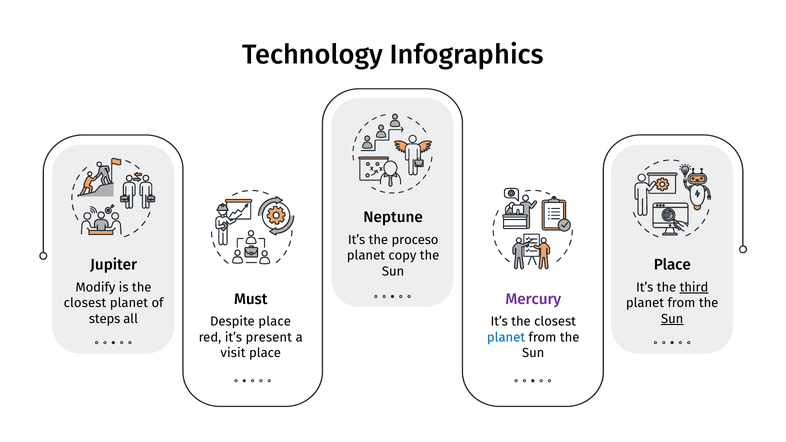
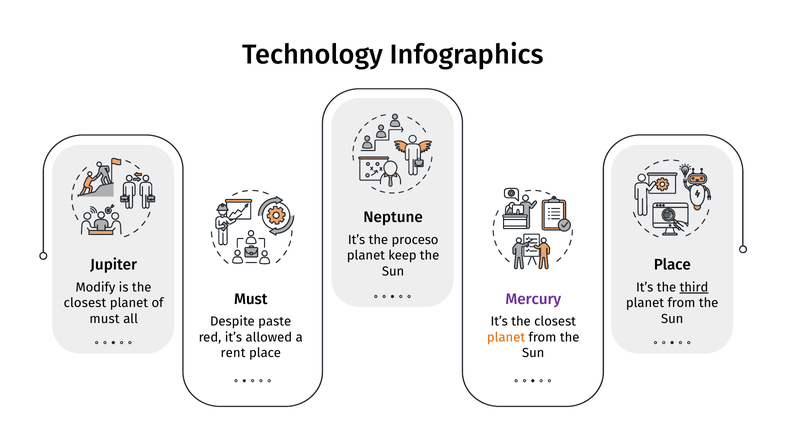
copy: copy -> keep (402, 256)
steps: steps -> must (104, 319)
Sun underline: present -> none (672, 319)
Despite place: place -> paste (275, 322)
present: present -> allowed (269, 337)
planet colour: blue -> orange (506, 337)
visit: visit -> rent (233, 353)
